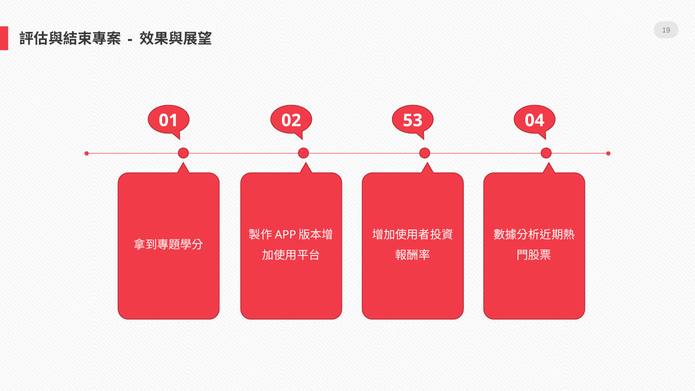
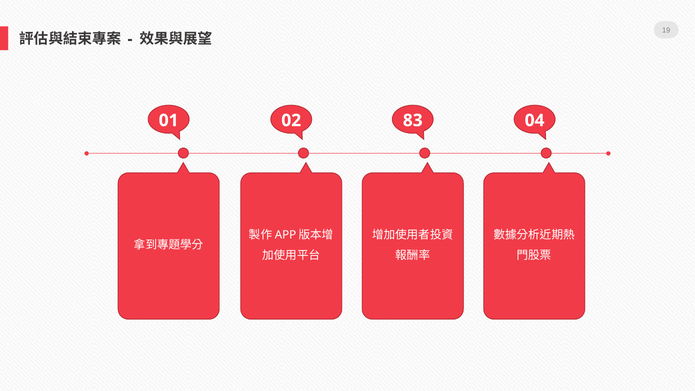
53: 53 -> 83 (413, 120)
